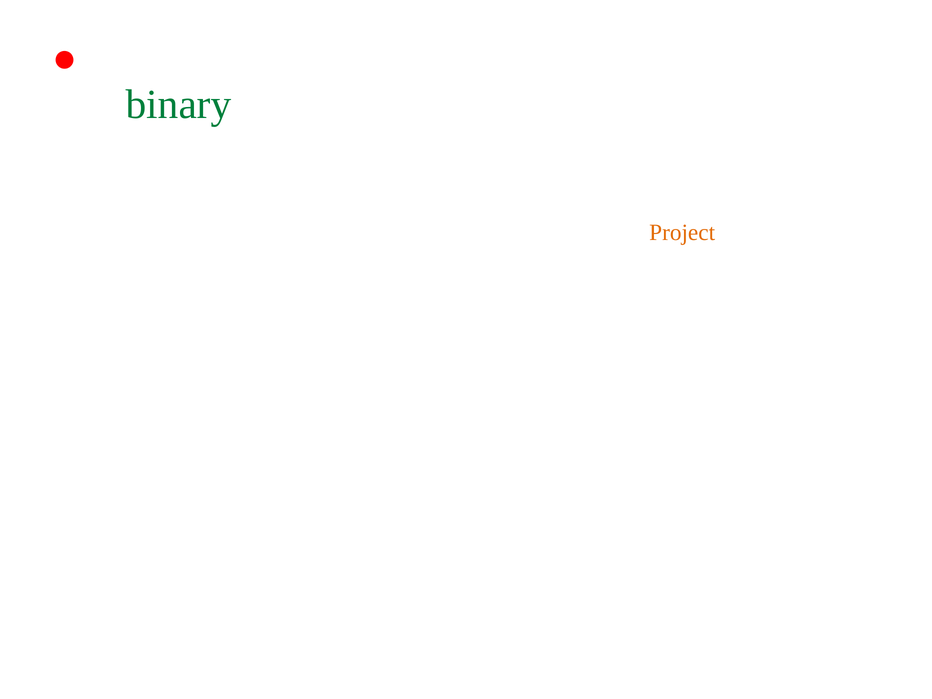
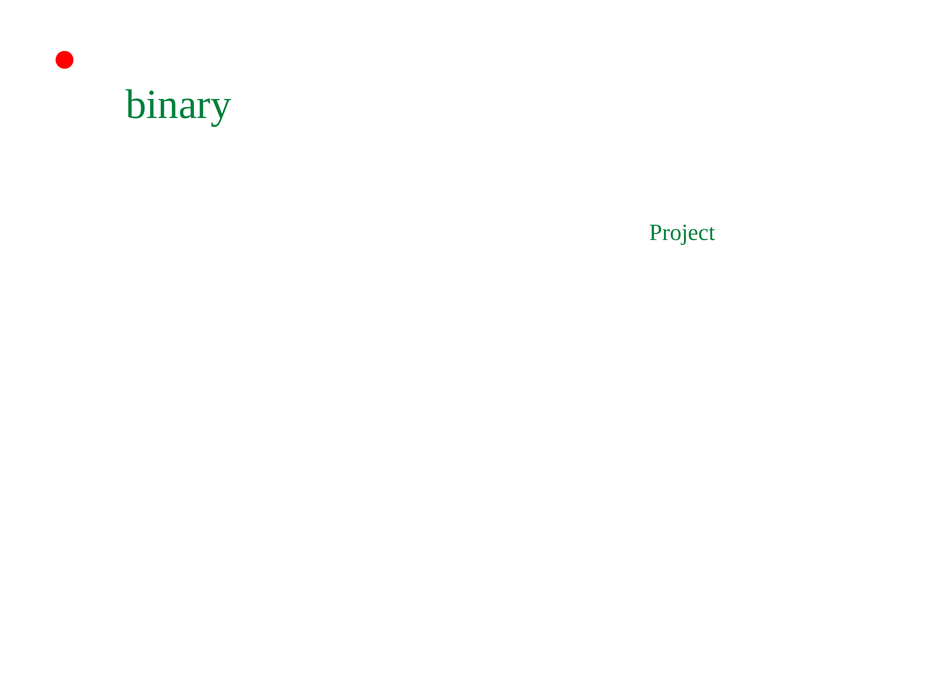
Project colour: orange -> green (682, 233)
